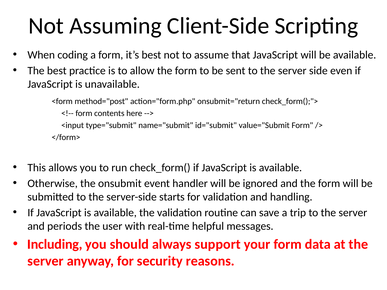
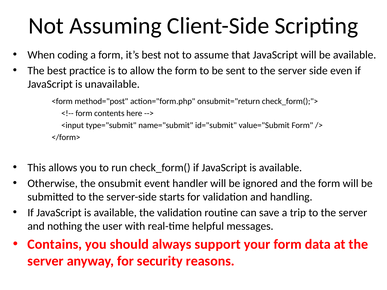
periods: periods -> nothing (65, 226)
Including: Including -> Contains (55, 245)
